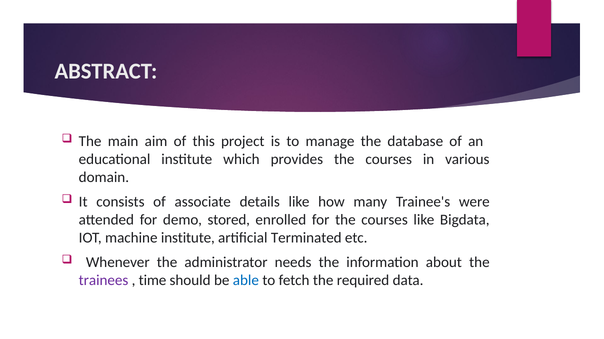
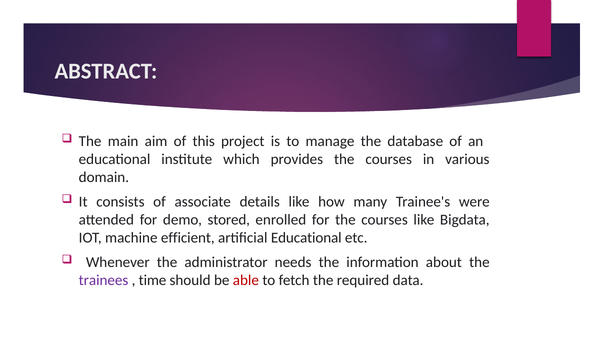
machine institute: institute -> efficient (188, 238)
artificial Terminated: Terminated -> Educational (306, 238)
able colour: blue -> red (246, 281)
